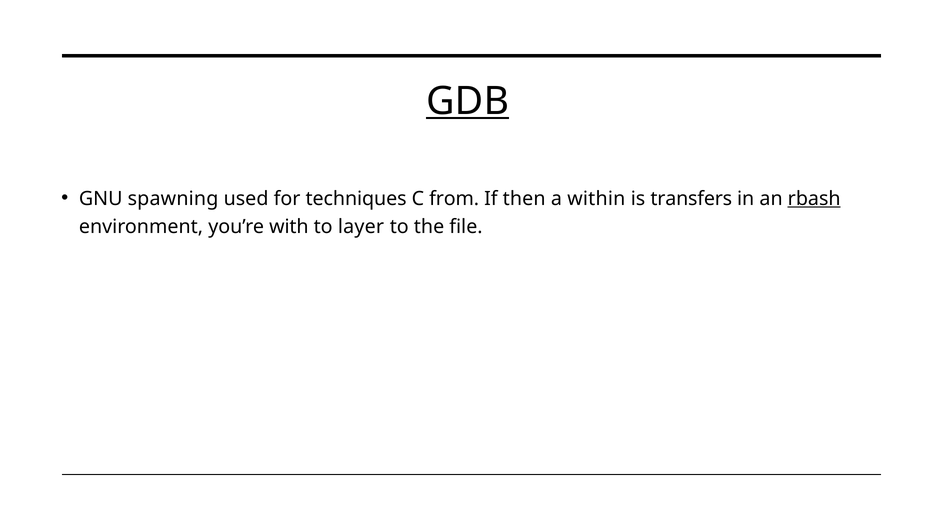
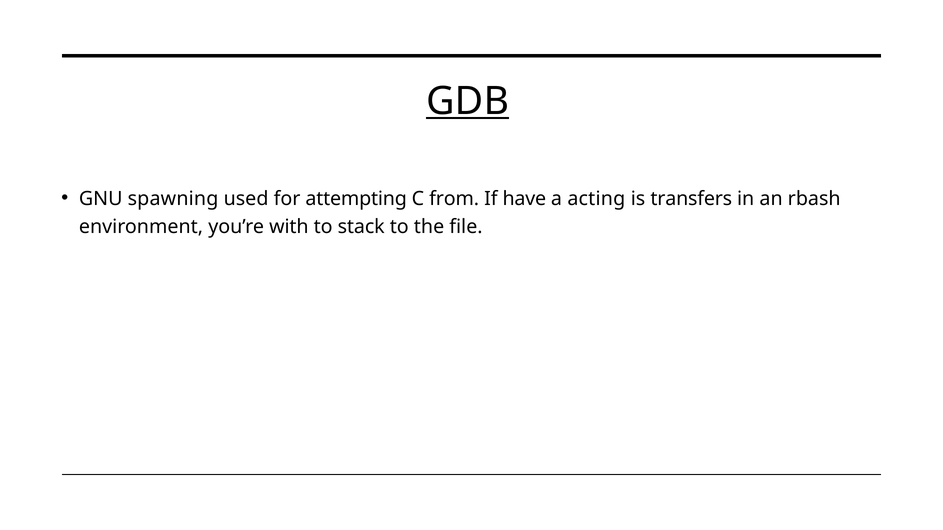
techniques: techniques -> attempting (356, 199)
then: then -> have (524, 199)
within: within -> acting (596, 199)
rbash underline: present -> none (814, 199)
layer: layer -> stack (361, 227)
